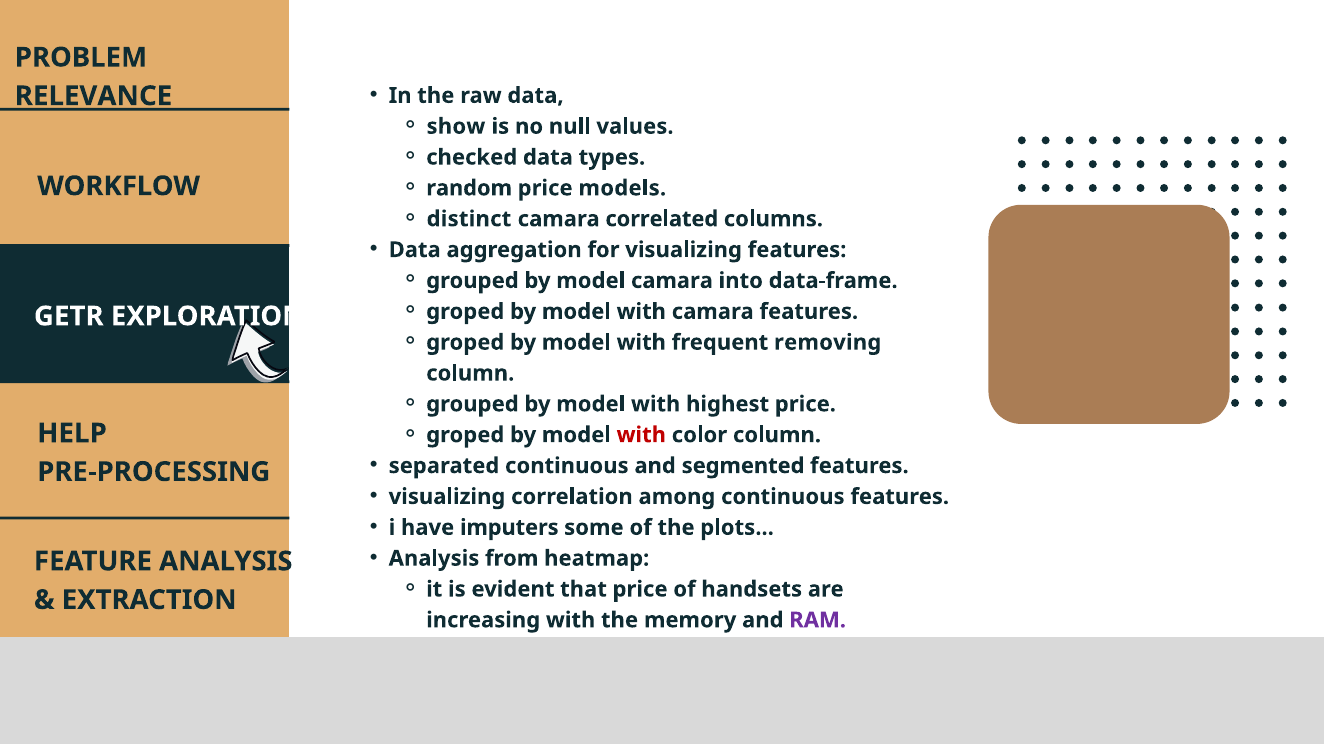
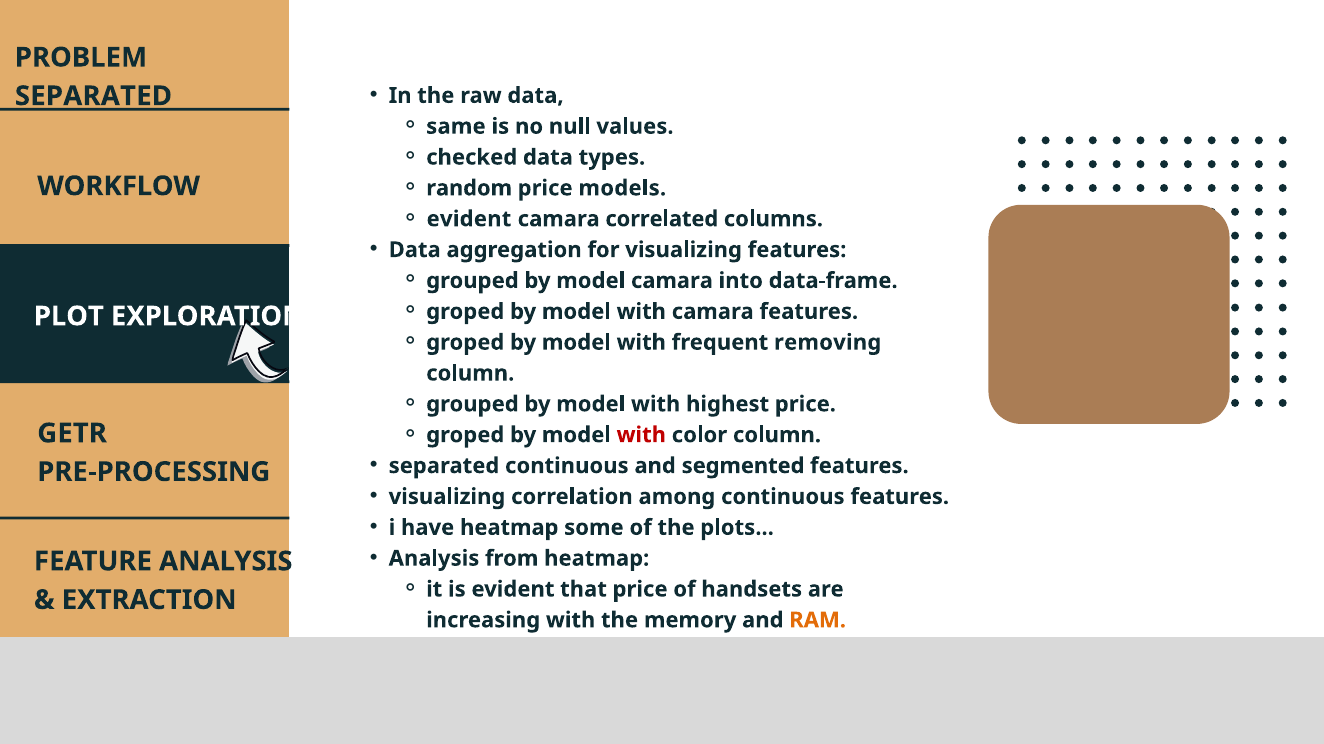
RELEVANCE: RELEVANCE -> SEPARATED (93, 96)
show: show -> same (456, 127)
distinct: distinct -> evident (469, 219)
GETR: GETR -> PLOT (69, 317)
HELP: HELP -> GETR (72, 434)
have imputers: imputers -> heatmap (509, 528)
RAM colour: purple -> orange (818, 621)
